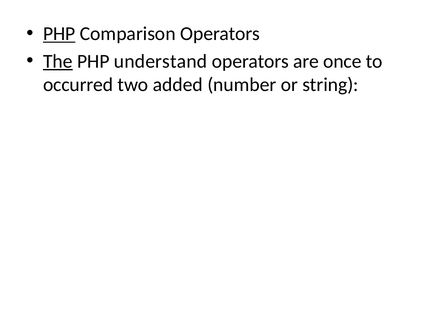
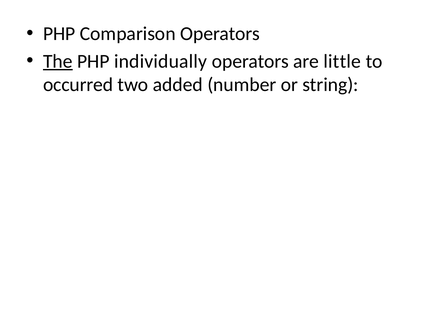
PHP underline: present -> none (59, 34)
understand: understand -> individually (161, 61)
once: once -> little (342, 61)
